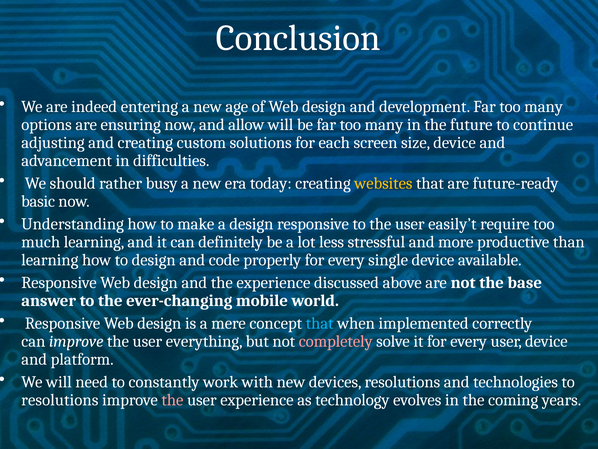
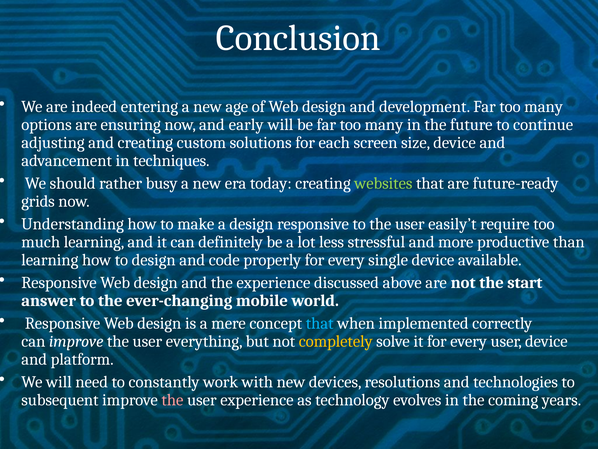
allow: allow -> early (246, 124)
difficulties: difficulties -> techniques (171, 160)
websites colour: yellow -> light green (383, 183)
basic: basic -> grids (38, 201)
base: base -> start (525, 282)
completely colour: pink -> yellow (336, 341)
resolutions: resolutions -> subsequent (60, 400)
